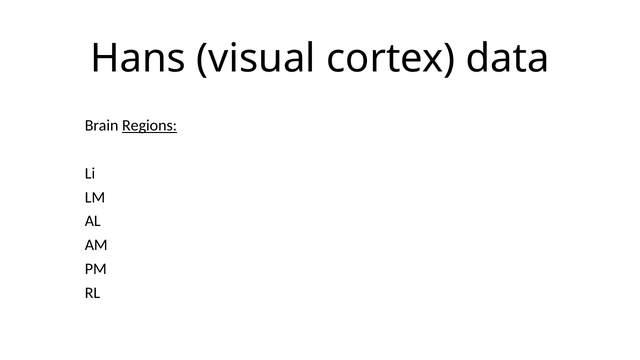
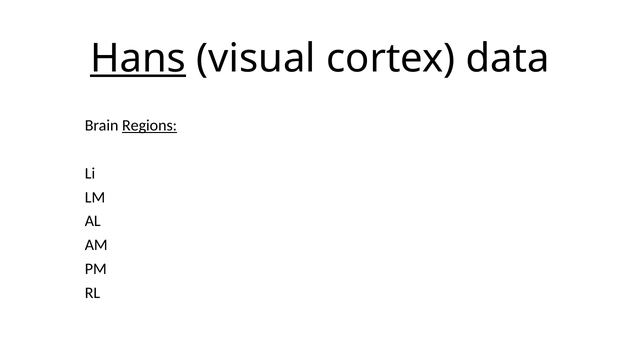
Hans underline: none -> present (138, 59)
